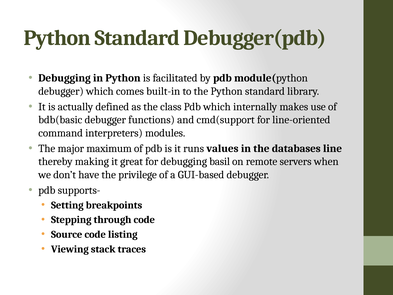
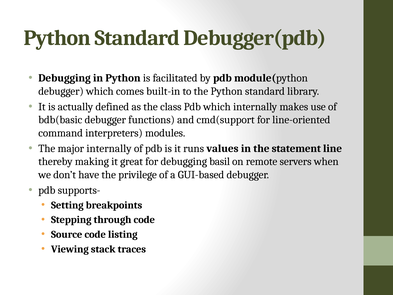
major maximum: maximum -> internally (109, 148)
databases: databases -> statement (296, 148)
